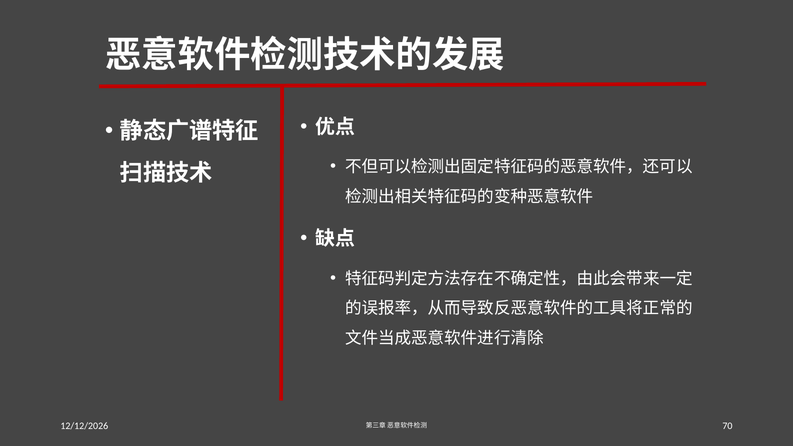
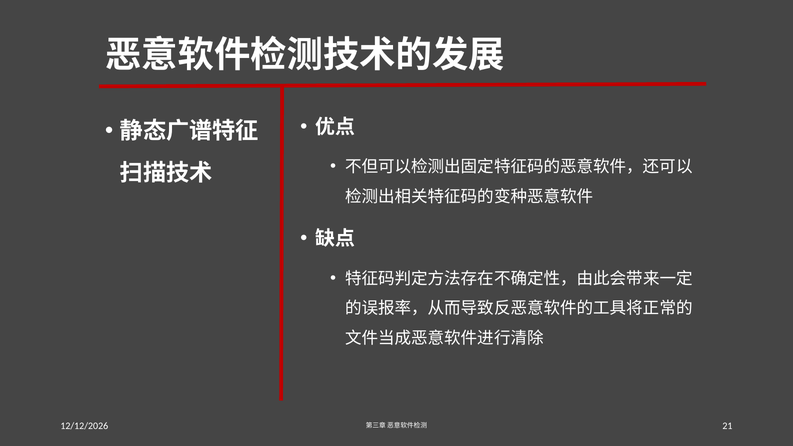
70: 70 -> 21 (727, 426)
